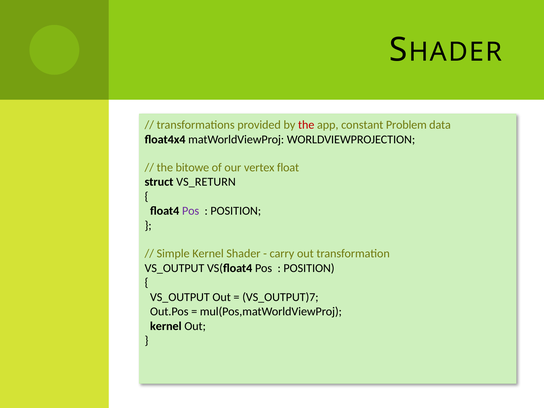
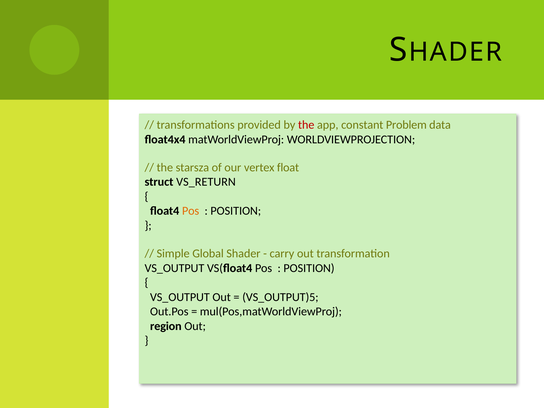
bitowe: bitowe -> starsza (192, 167)
Pos colour: purple -> orange (191, 211)
Simple Kernel: Kernel -> Global (208, 254)
VS_OUTPUT)7: VS_OUTPUT)7 -> VS_OUTPUT)5 (280, 297)
kernel: kernel -> region (166, 326)
